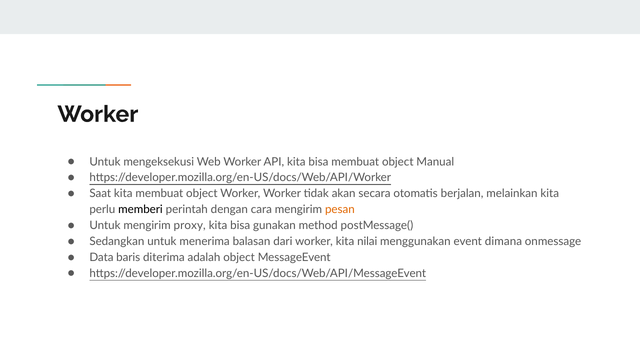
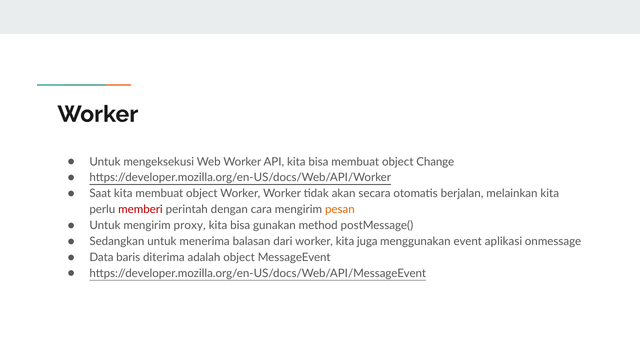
Manual: Manual -> Change (435, 162)
memberi colour: black -> red (141, 210)
nilai: nilai -> juga (367, 241)
dimana: dimana -> aplikasi (504, 241)
